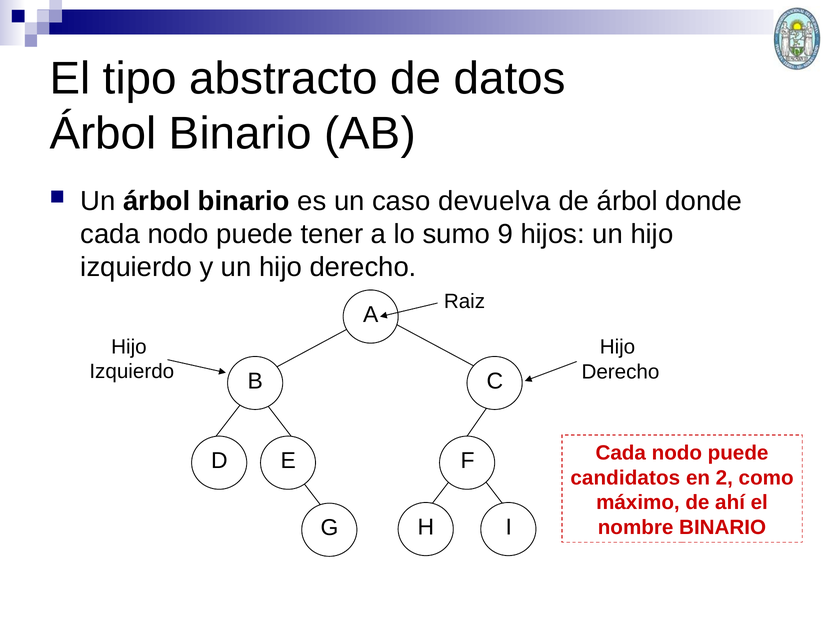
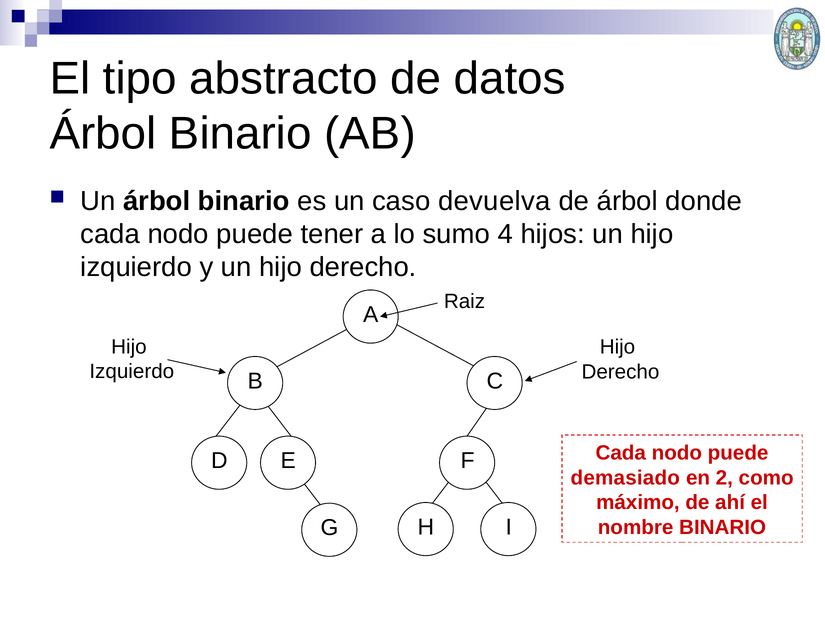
9: 9 -> 4 (505, 234)
candidatos: candidatos -> demasiado (625, 478)
